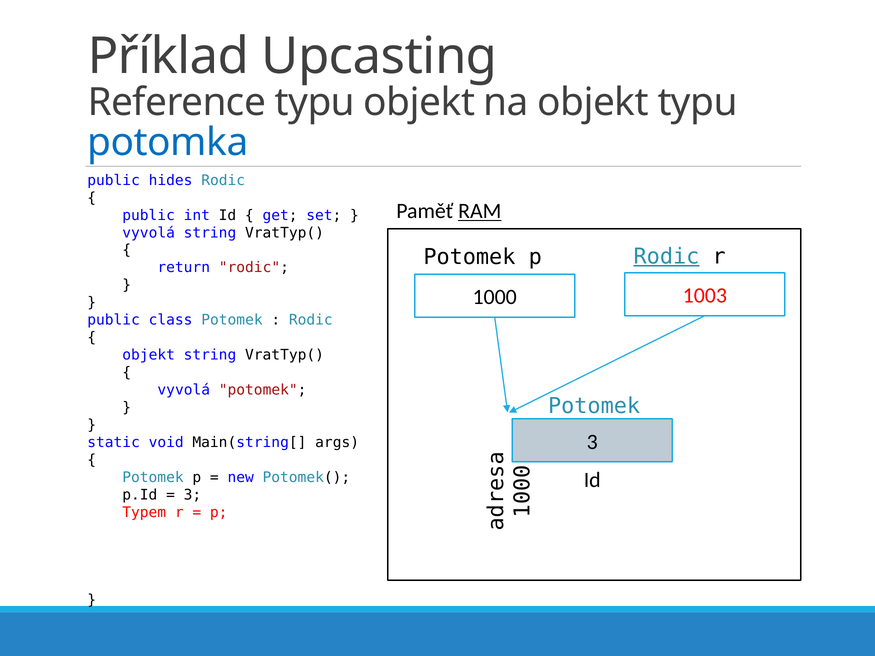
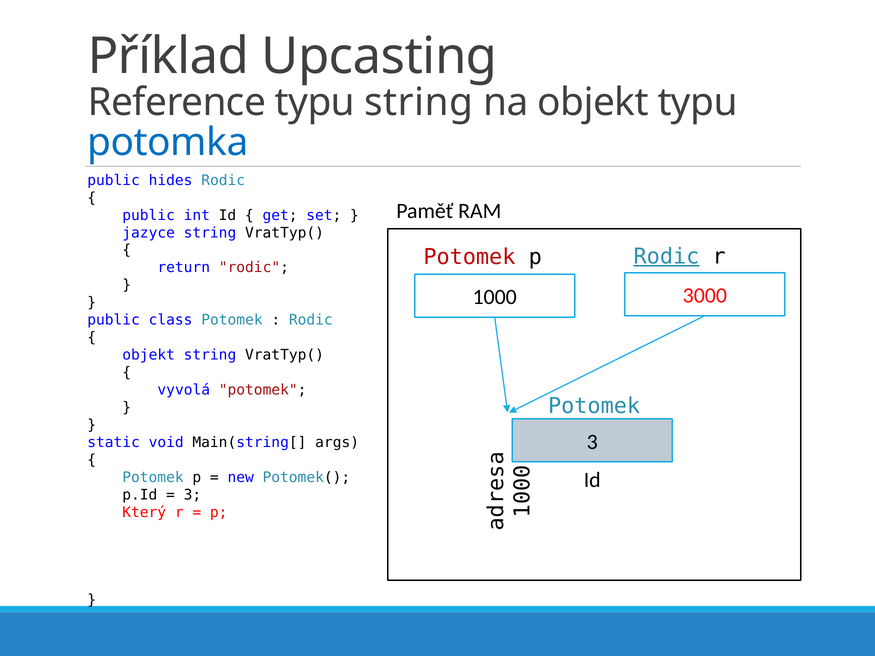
typu objekt: objekt -> string (419, 103)
RAM underline: present -> none (480, 211)
vyvolá: vyvolá -> jazyce (149, 233)
Potomek colour: black -> red (469, 257)
1003: 1003 -> 3000 (705, 296)
Typem: Typem -> Který (144, 513)
